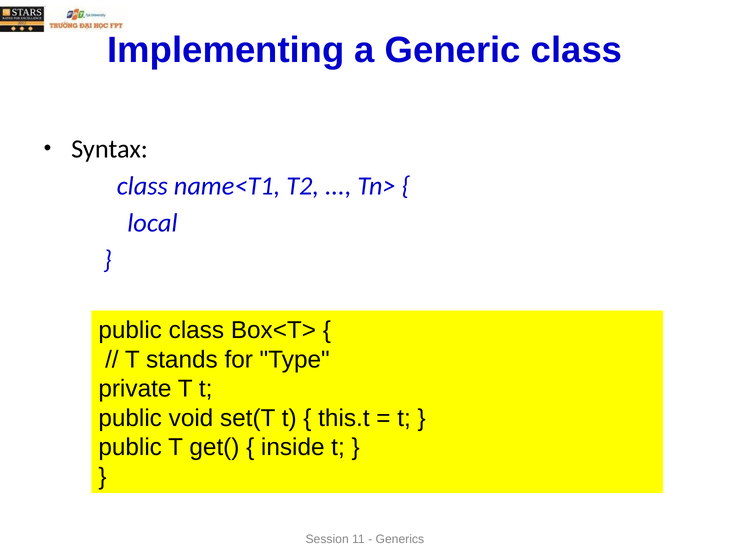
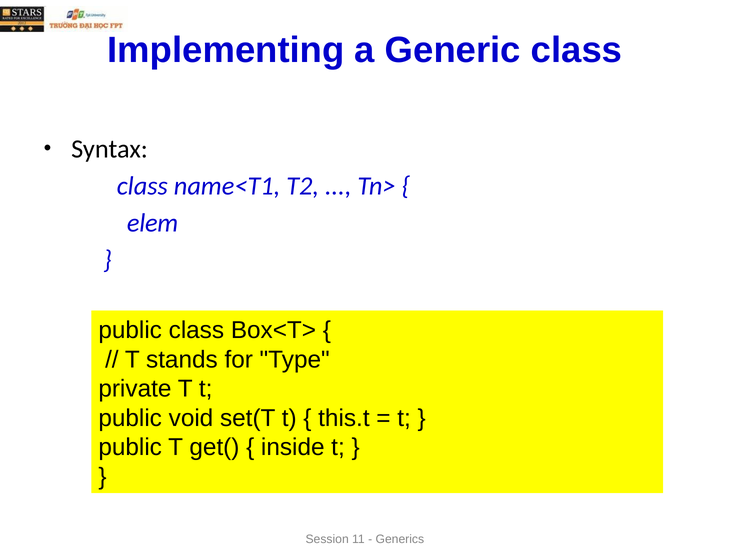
local: local -> elem (153, 223)
